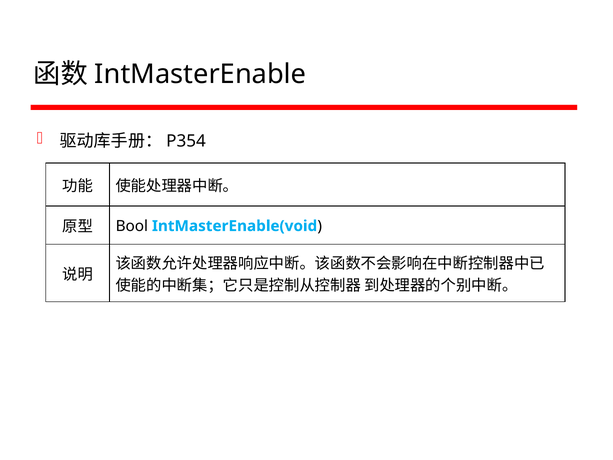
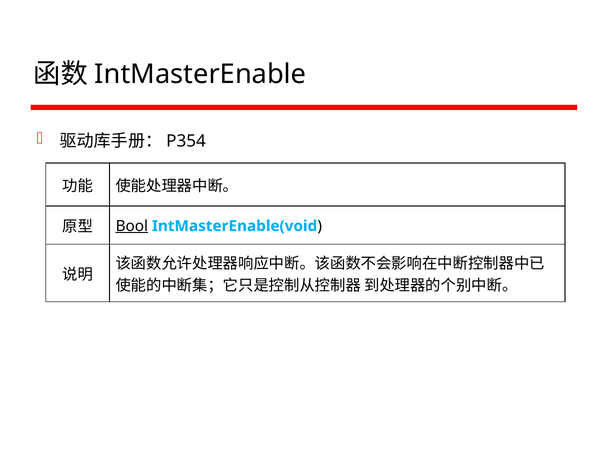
Bool underline: none -> present (132, 226)
